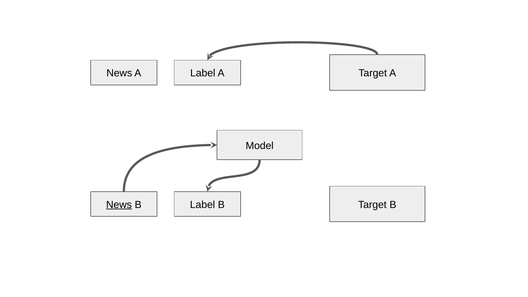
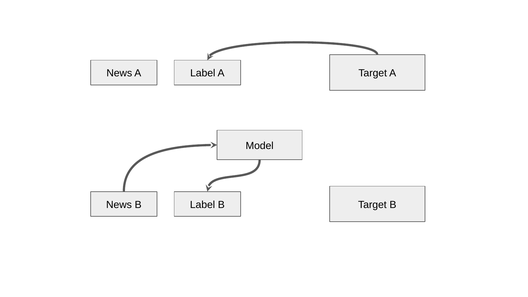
News underline: present -> none (119, 205)
